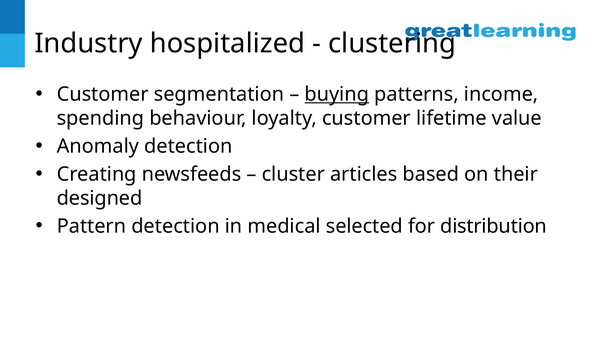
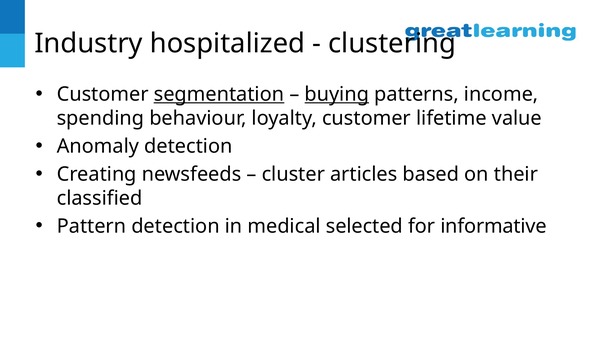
segmentation underline: none -> present (219, 94)
designed: designed -> classified (100, 198)
distribution: distribution -> informative (494, 226)
